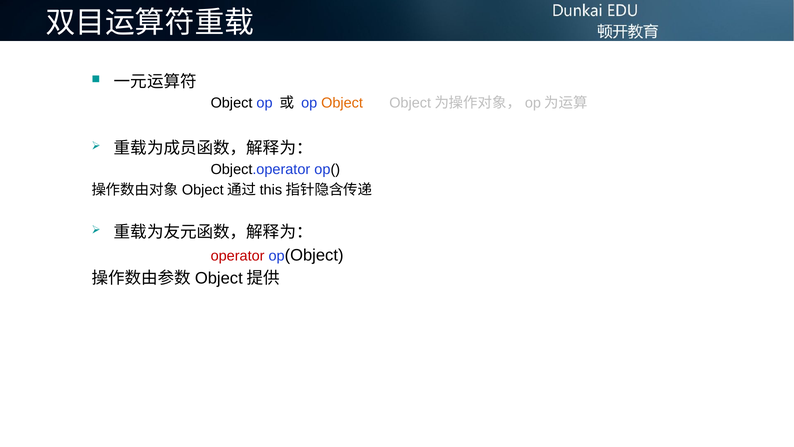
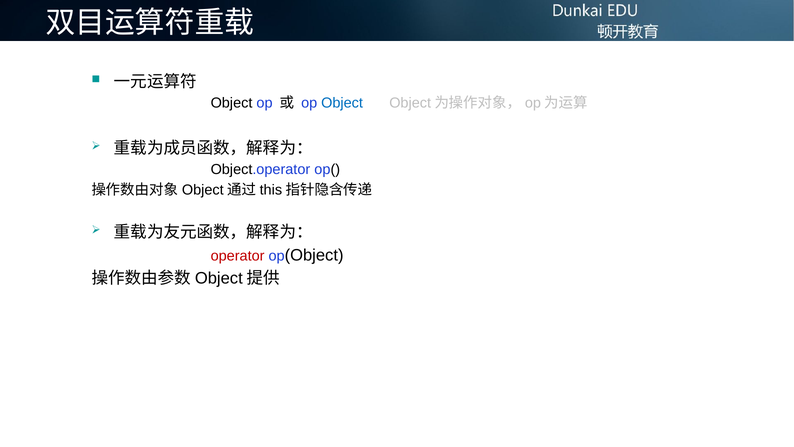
Object colour: orange -> blue (342, 103)
